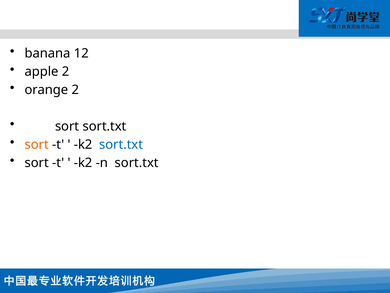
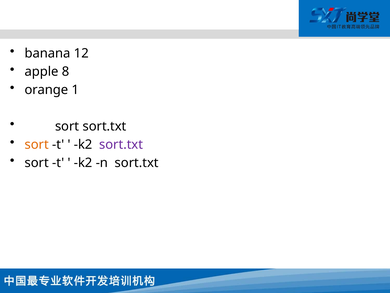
apple 2: 2 -> 8 (66, 72)
orange 2: 2 -> 1 (75, 90)
sort.txt colour: blue -> purple (121, 144)
